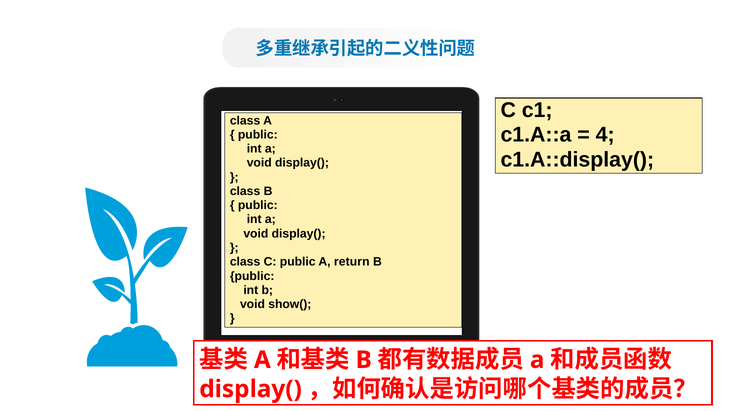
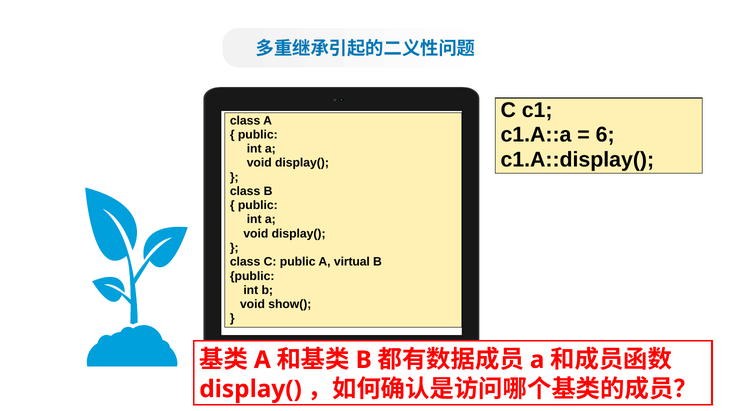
4: 4 -> 6 (605, 135)
return: return -> virtual (352, 262)
